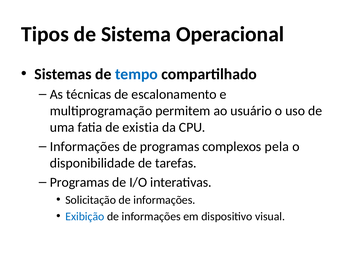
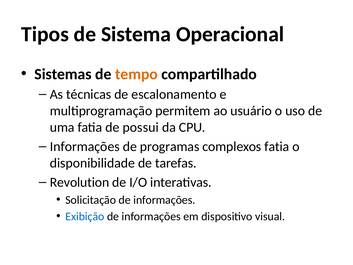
tempo colour: blue -> orange (136, 74)
existia: existia -> possui (141, 127)
complexos pela: pela -> fatia (277, 147)
Programas: Programas -> Revolution (80, 182)
